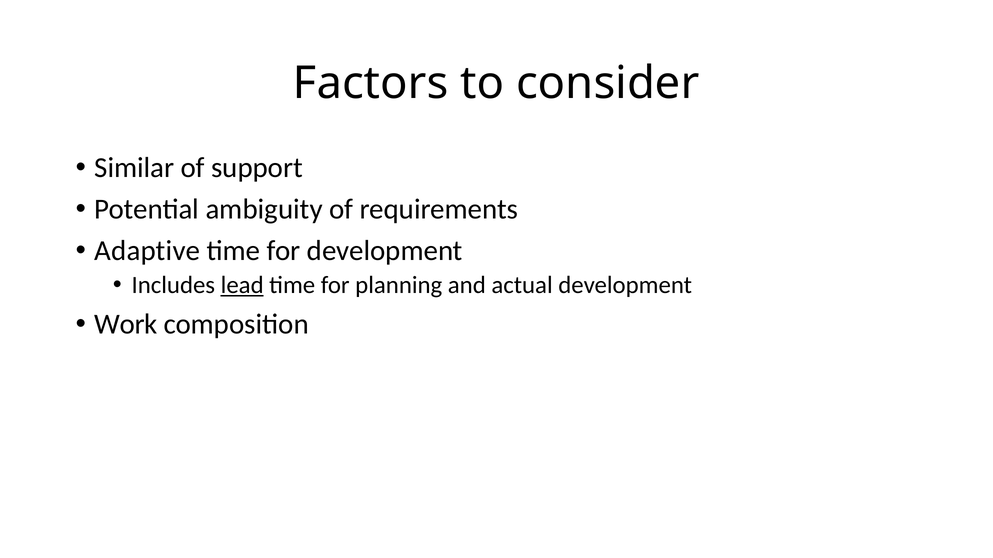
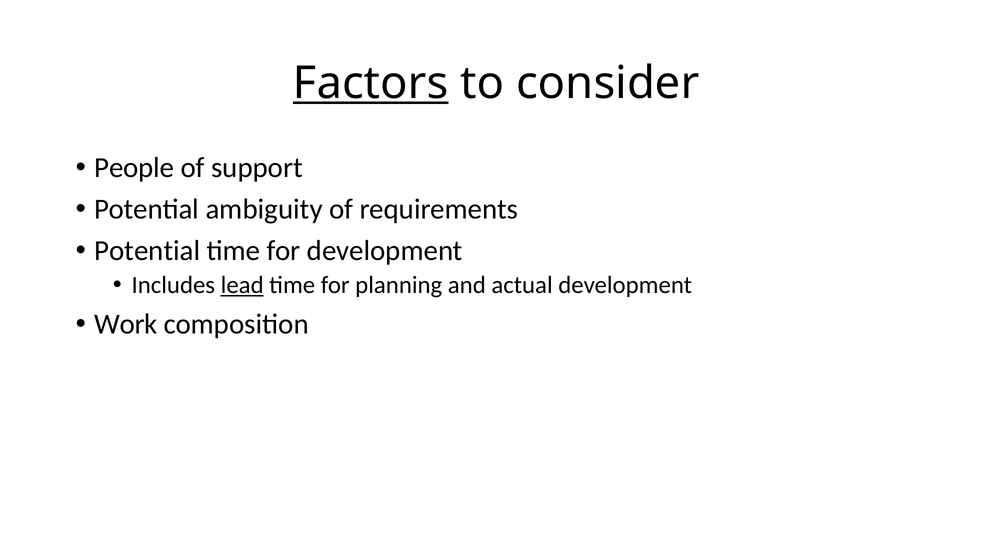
Factors underline: none -> present (371, 83)
Similar: Similar -> People (134, 168)
Adaptive: Adaptive -> Potential (147, 251)
